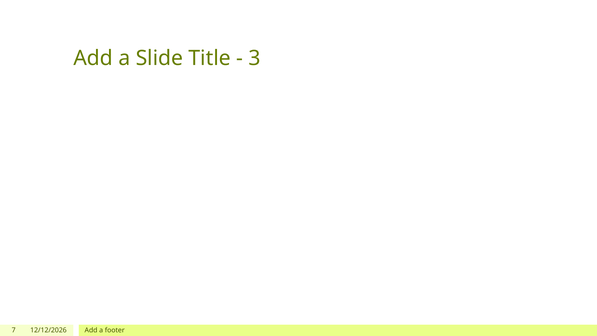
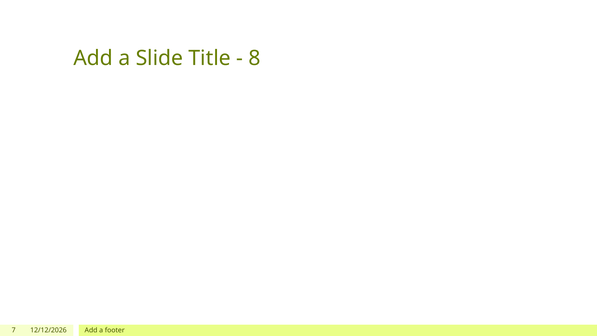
3: 3 -> 8 (254, 58)
